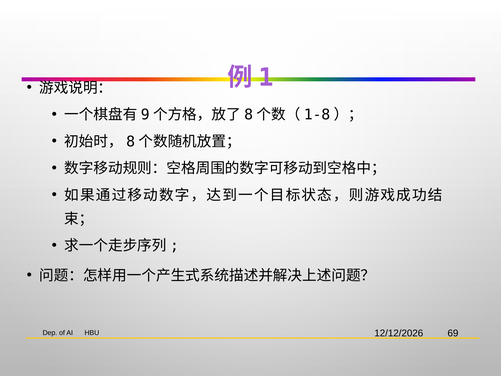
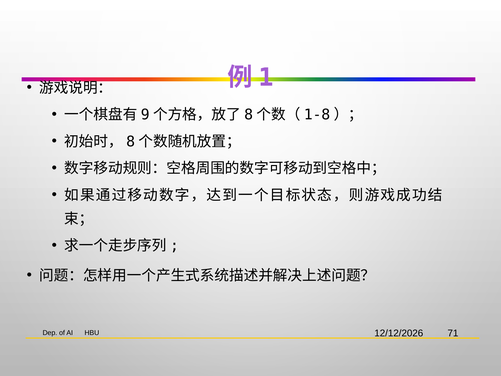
69: 69 -> 71 (453, 333)
